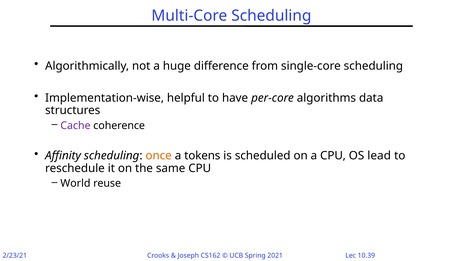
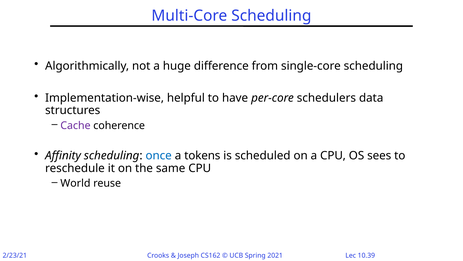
algorithms: algorithms -> schedulers (326, 98)
once colour: orange -> blue (159, 155)
lead: lead -> sees (379, 155)
